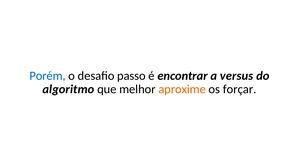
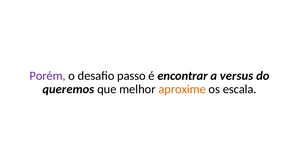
Porém colour: blue -> purple (48, 76)
algoritmo: algoritmo -> queremos (68, 89)
forçar: forçar -> escala (240, 89)
